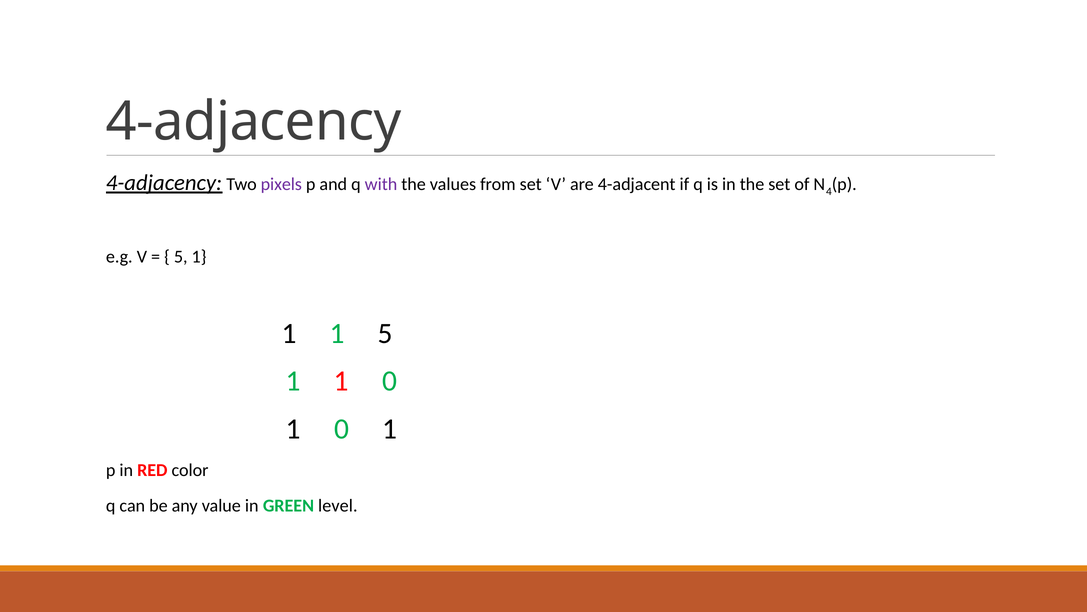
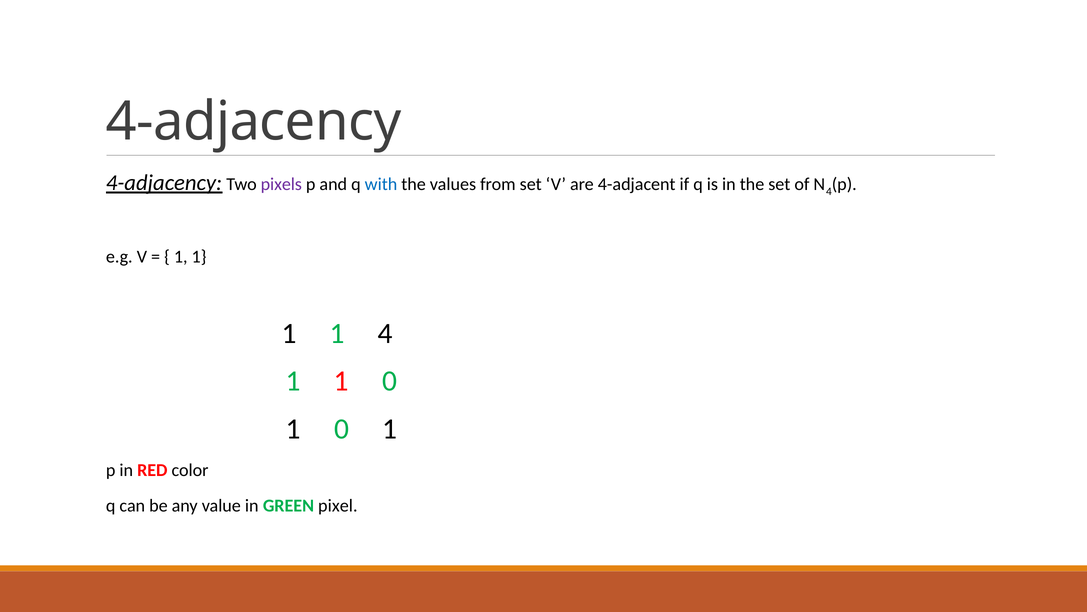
with colour: purple -> blue (381, 184)
5: 5 -> 1 (181, 256)
1 5: 5 -> 4 (385, 333)
level: level -> pixel (338, 505)
